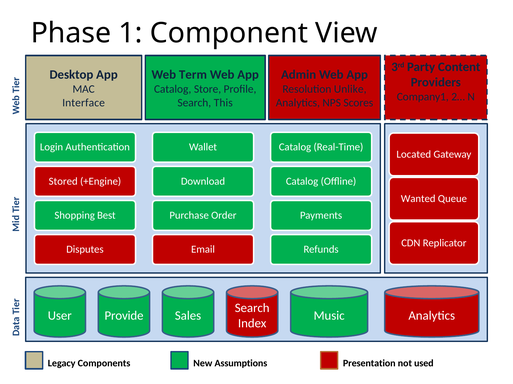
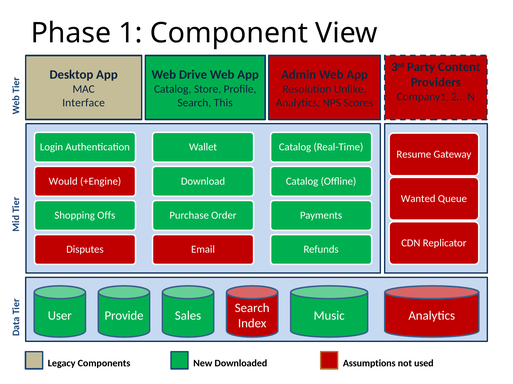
Term: Term -> Drive (193, 75)
Located: Located -> Resume (414, 155)
Stored: Stored -> Would (63, 182)
Best: Best -> Offs (106, 216)
Assumptions: Assumptions -> Downloaded (241, 364)
Presentation: Presentation -> Assumptions (369, 364)
